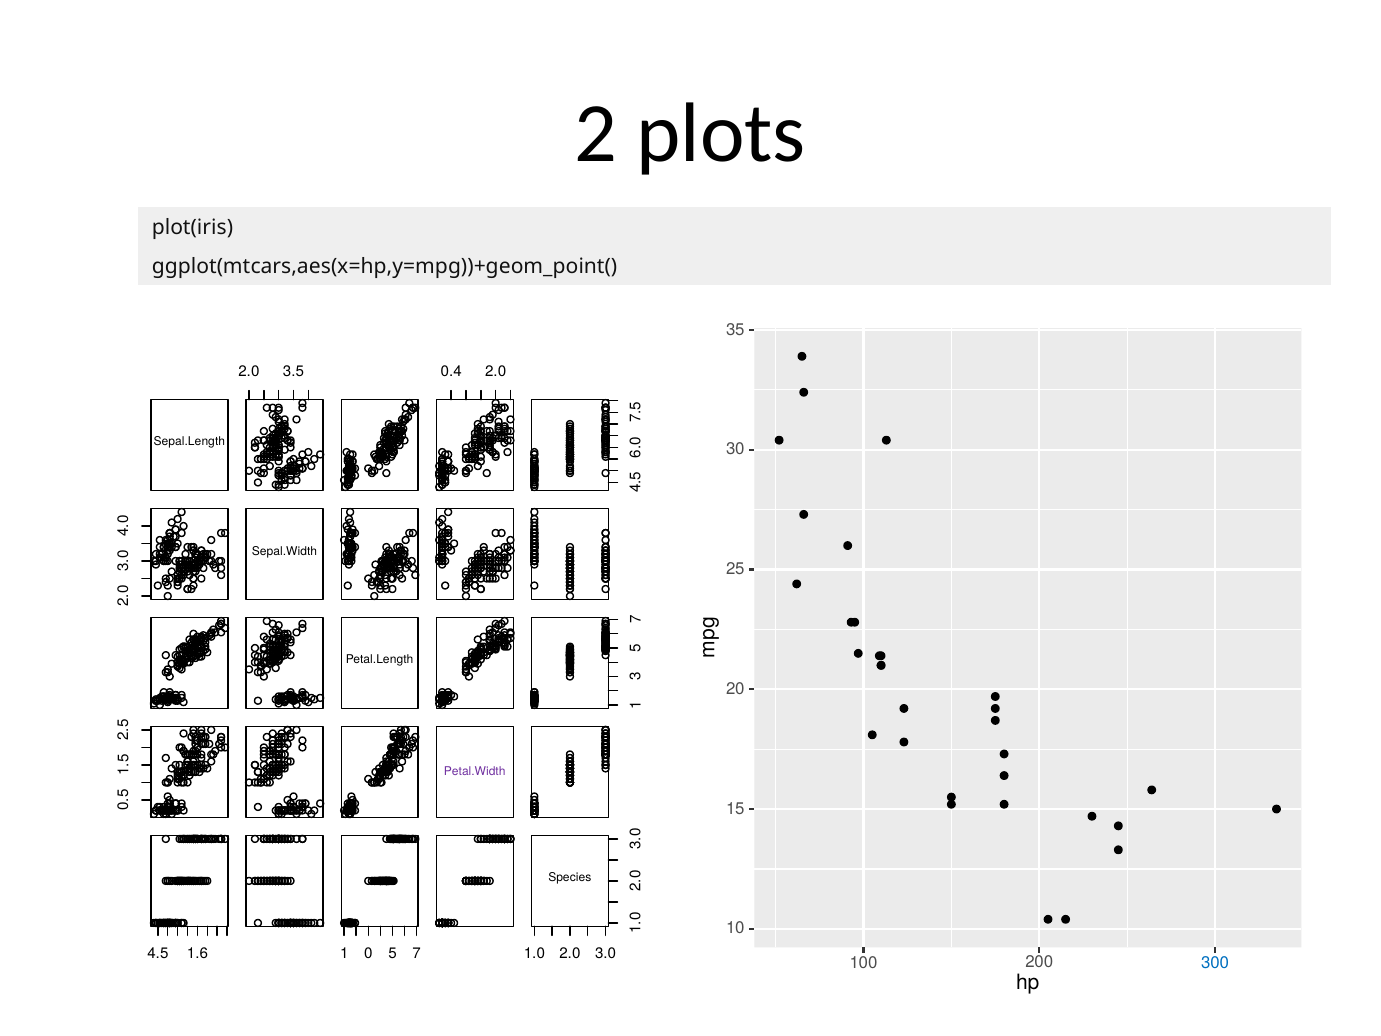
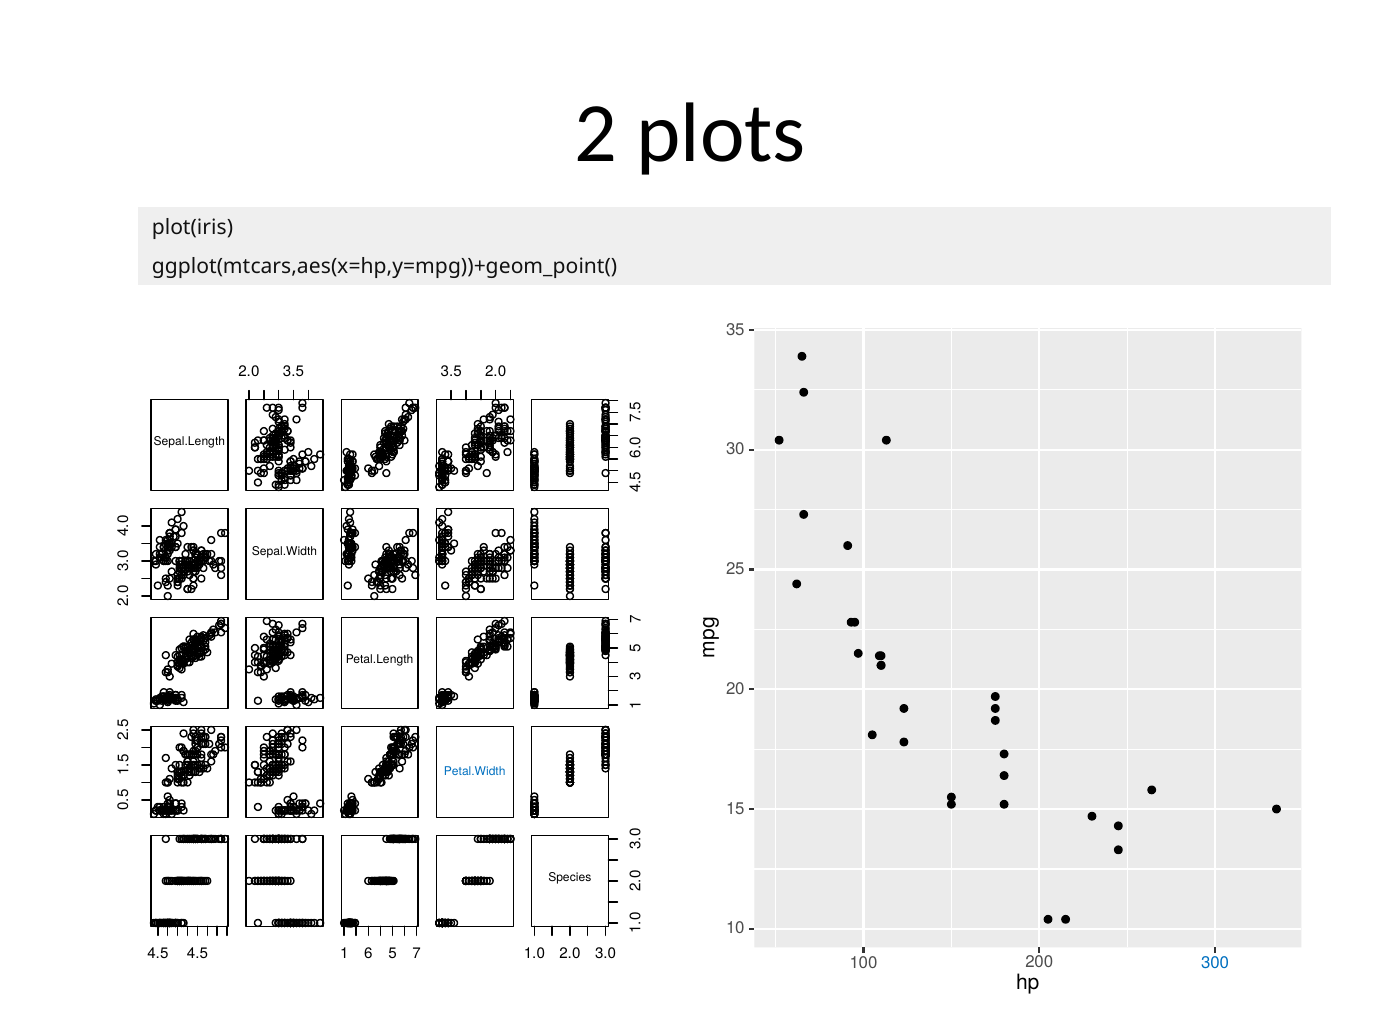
0.4: 0.4 -> 3.5 (451, 372)
Petal.Width colour: purple -> blue (475, 771)
4.5 1.6: 1.6 -> 4.5 (197, 953)
1 0: 0 -> 6 (368, 953)
